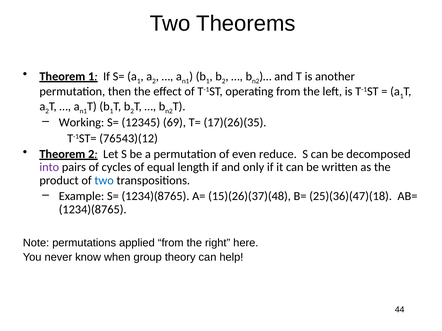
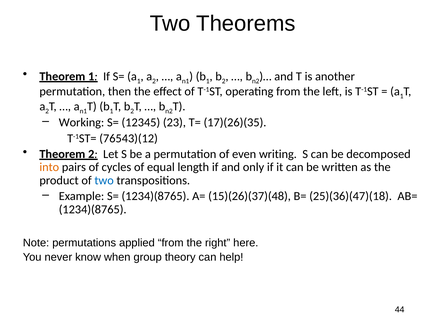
69: 69 -> 23 (174, 123)
reduce: reduce -> writing (278, 154)
into colour: purple -> orange (49, 167)
